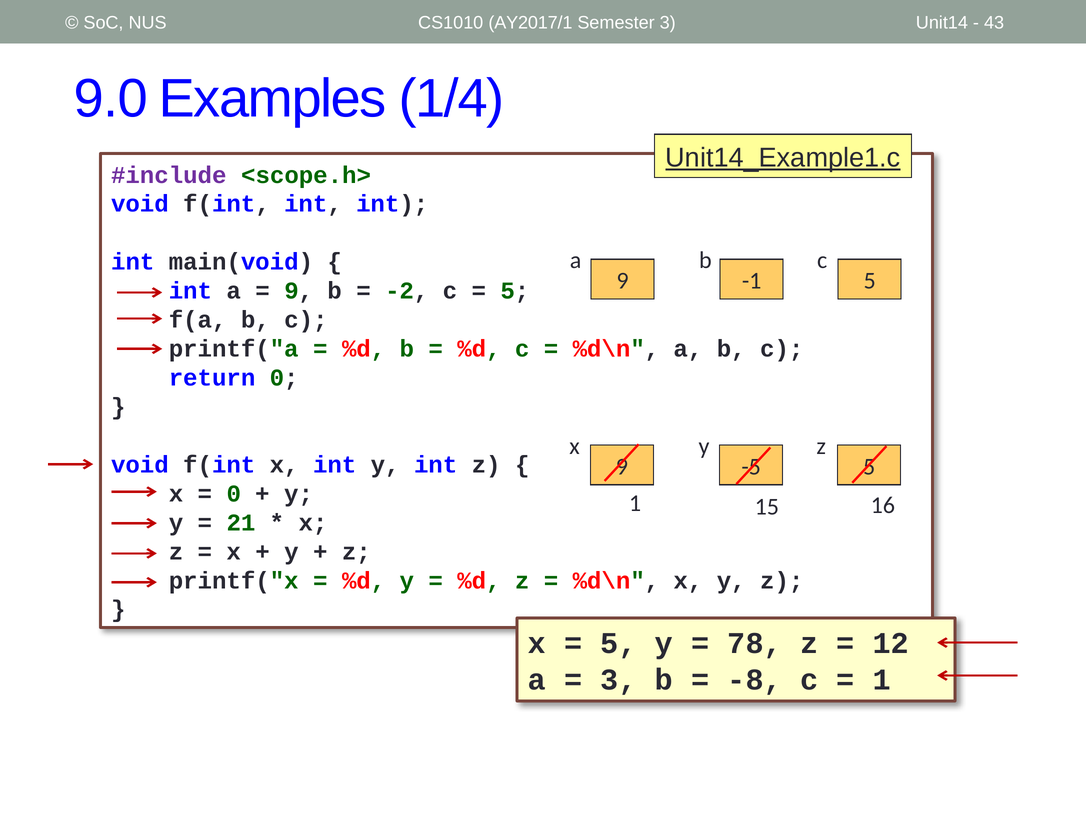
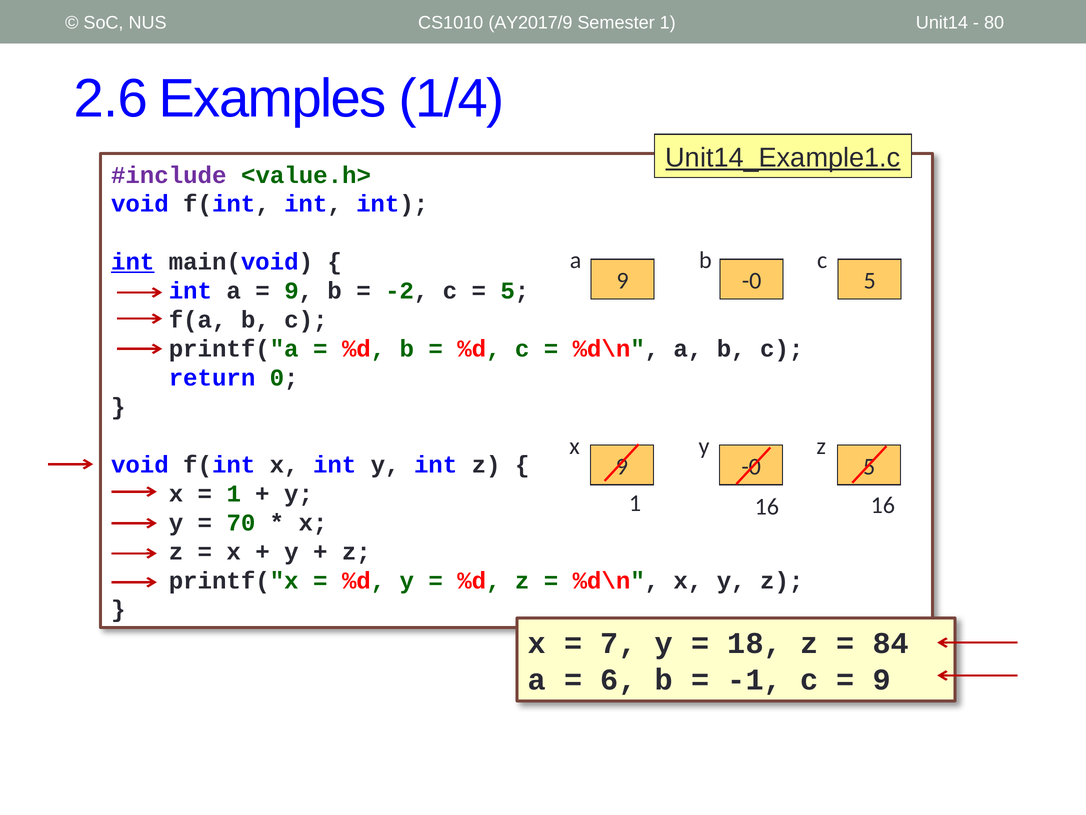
AY2017/1: AY2017/1 -> AY2017/9 (530, 23)
Semester 3: 3 -> 1 (668, 23)
43: 43 -> 80 (994, 23)
9.0: 9.0 -> 2.6 (111, 99)
<scope.h>: <scope.h> -> <value.h> (306, 175)
int underline: none -> present (133, 262)
-1: -1 -> -0 (752, 281)
-5: -5 -> -0 (751, 466)
0: 0 -> 1 (234, 493)
1 15: 15 -> 16 (767, 506)
21: 21 -> 70 (241, 522)
5: 5 -> 7 (618, 643)
78: 78 -> 18 (755, 643)
12: 12 -> 84 (891, 643)
3: 3 -> 6 (618, 679)
-8: -8 -> -1 (755, 679)
1: 1 -> 9 (882, 679)
